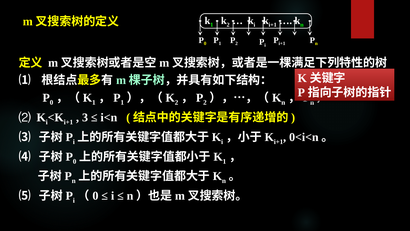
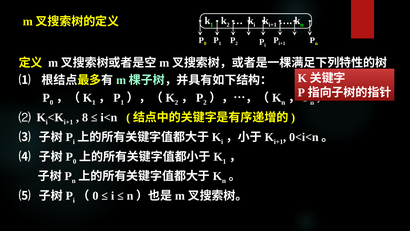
3: 3 -> 8 (85, 117)
